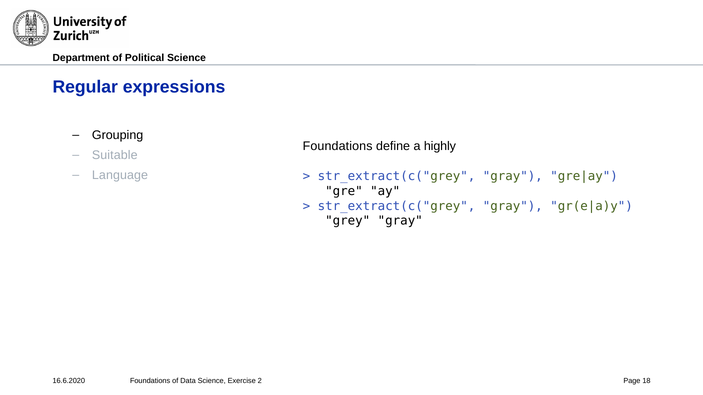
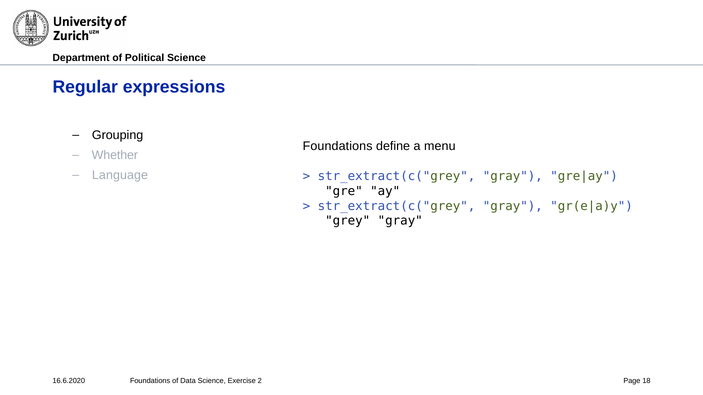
highly: highly -> menu (440, 146)
Suitable: Suitable -> Whether (115, 155)
